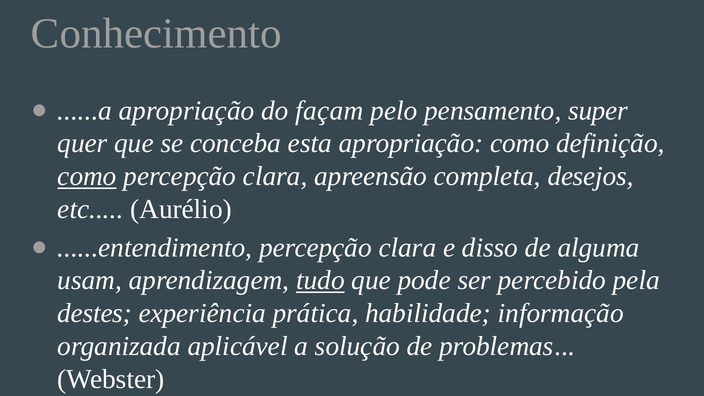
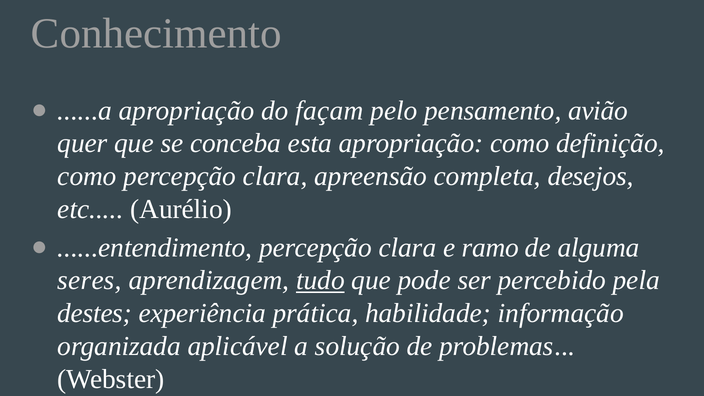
super: super -> avião (598, 111)
como underline: present -> none (87, 176)
disso: disso -> ramo (490, 248)
usam: usam -> seres (90, 280)
